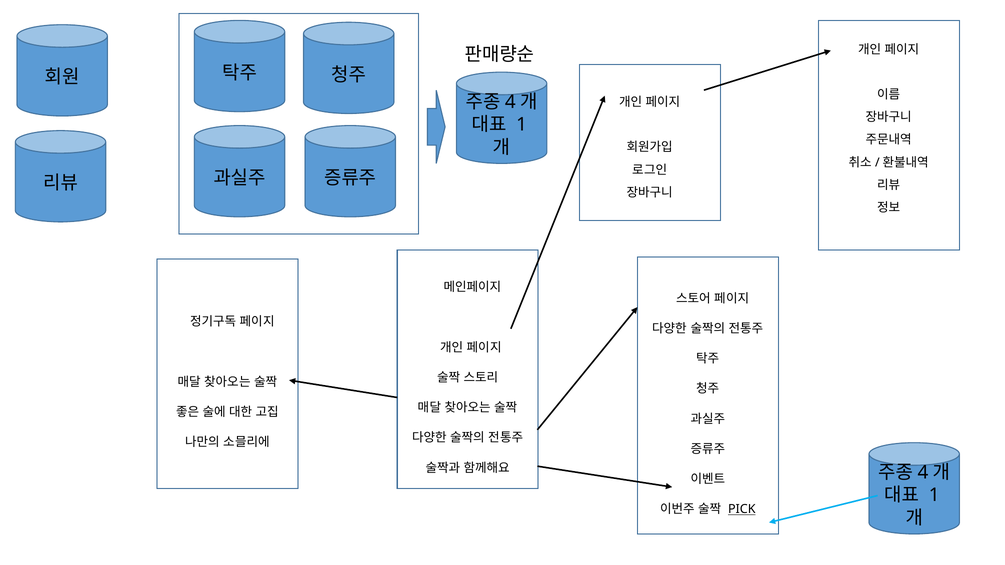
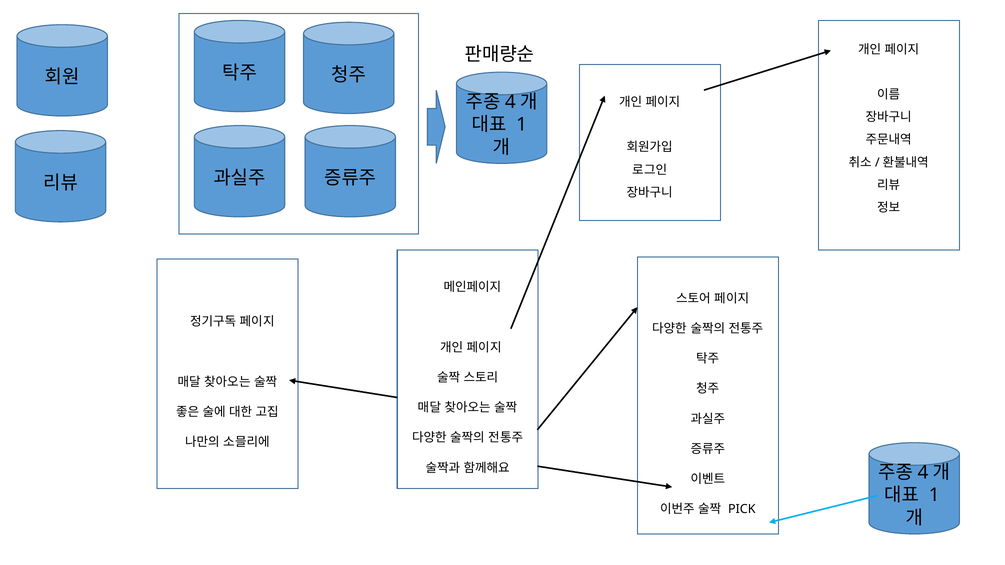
PICK underline: present -> none (742, 510)
